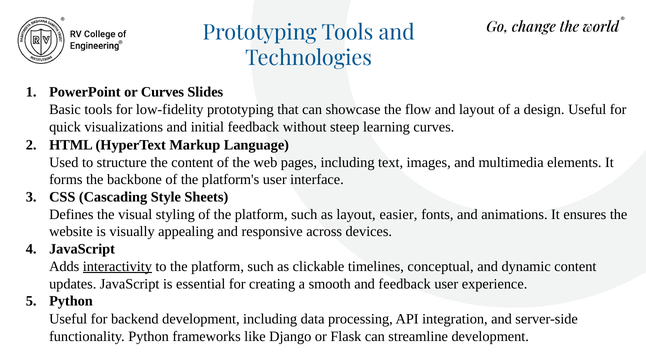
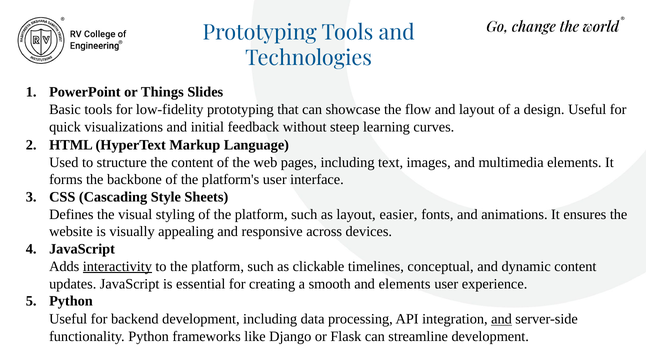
or Curves: Curves -> Things (162, 92)
and feedback: feedback -> elements (405, 284)
and underline: none -> present (502, 319)
